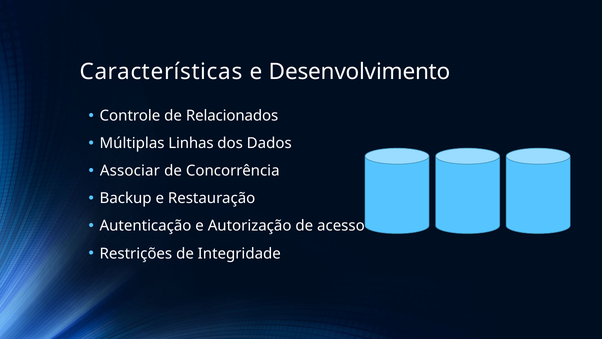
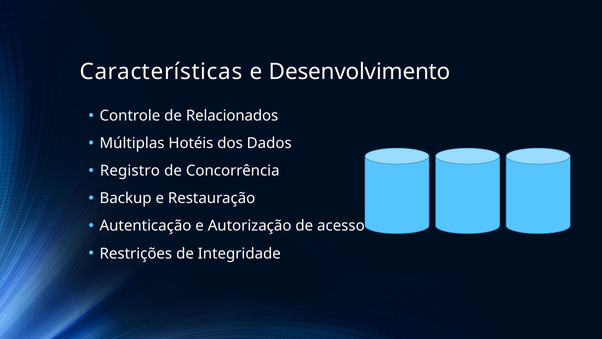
Linhas: Linhas -> Hotéis (191, 143)
Associar: Associar -> Registro (130, 171)
